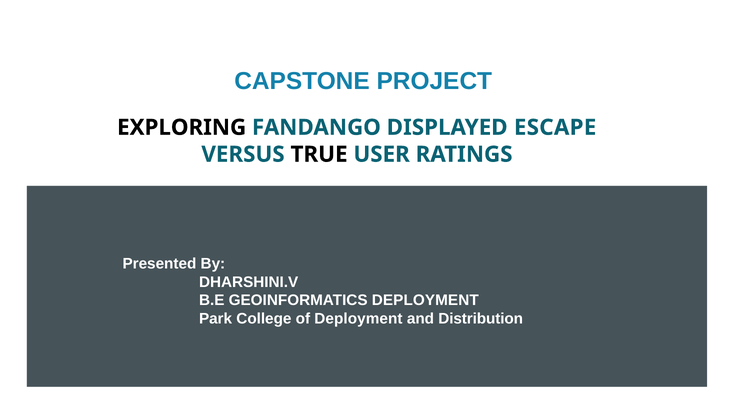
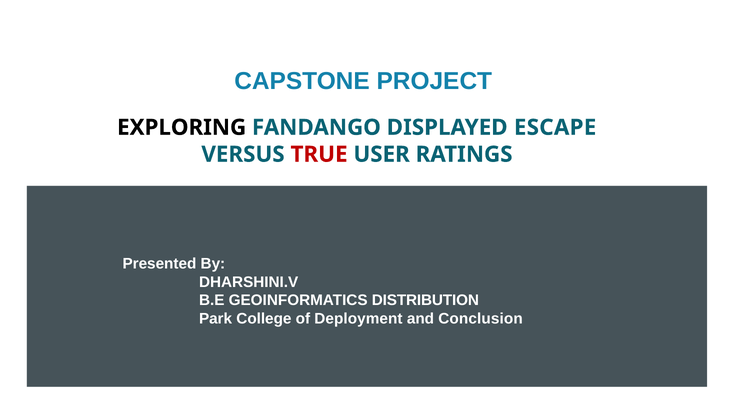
TRUE colour: black -> red (319, 154)
GEOINFORMATICS DEPLOYMENT: DEPLOYMENT -> DISTRIBUTION (425, 300)
Distribution: Distribution -> Conclusion (481, 319)
